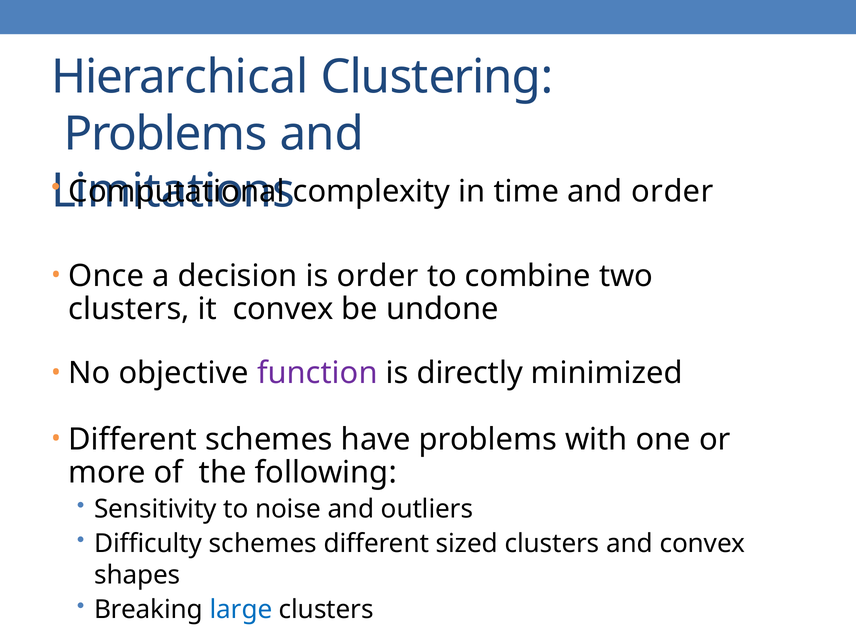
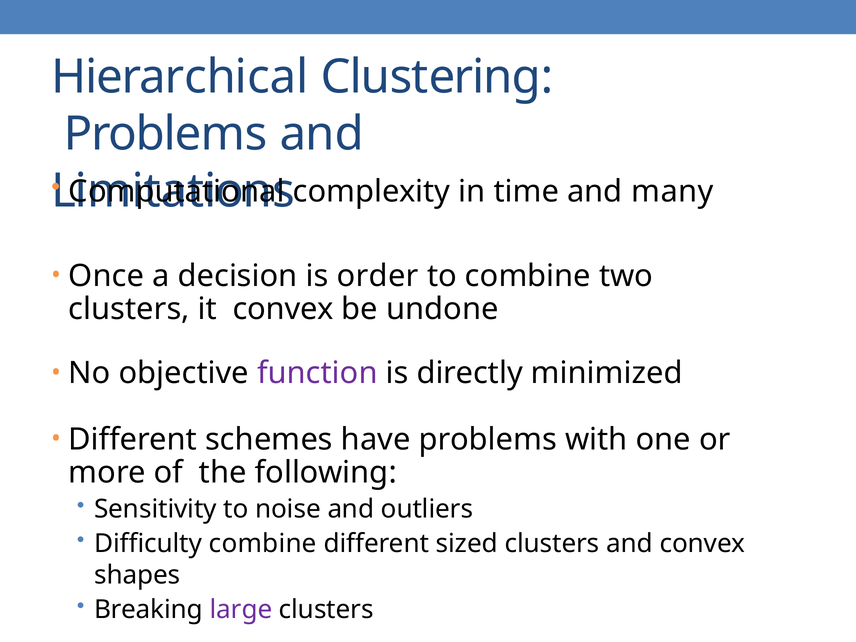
and order: order -> many (672, 192)
Difficulty schemes: schemes -> combine (263, 544)
large colour: blue -> purple (241, 610)
